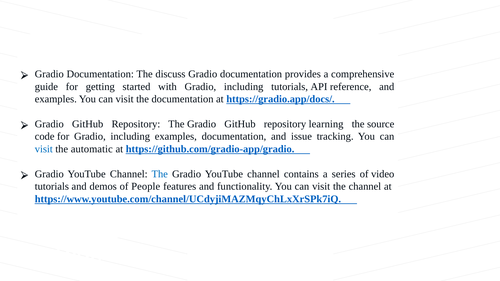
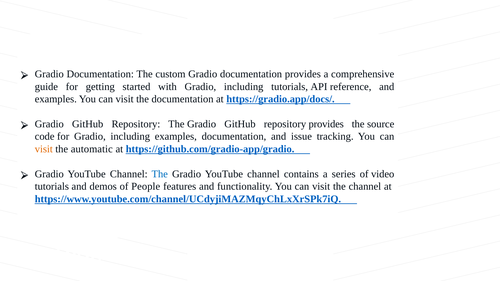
discuss: discuss -> custom (170, 74)
repository learning: learning -> provides (326, 124)
visit colour: blue -> orange (44, 149)
